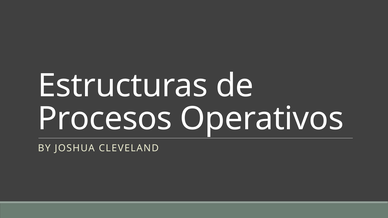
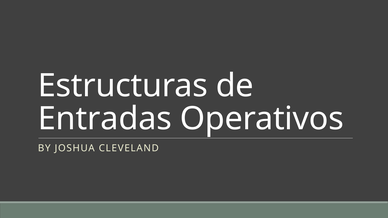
Procesos: Procesos -> Entradas (105, 119)
